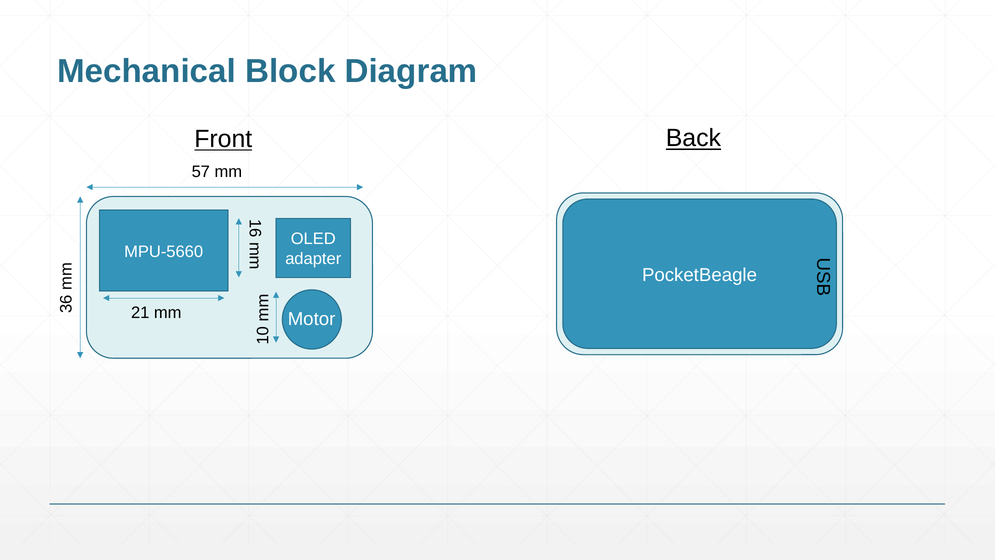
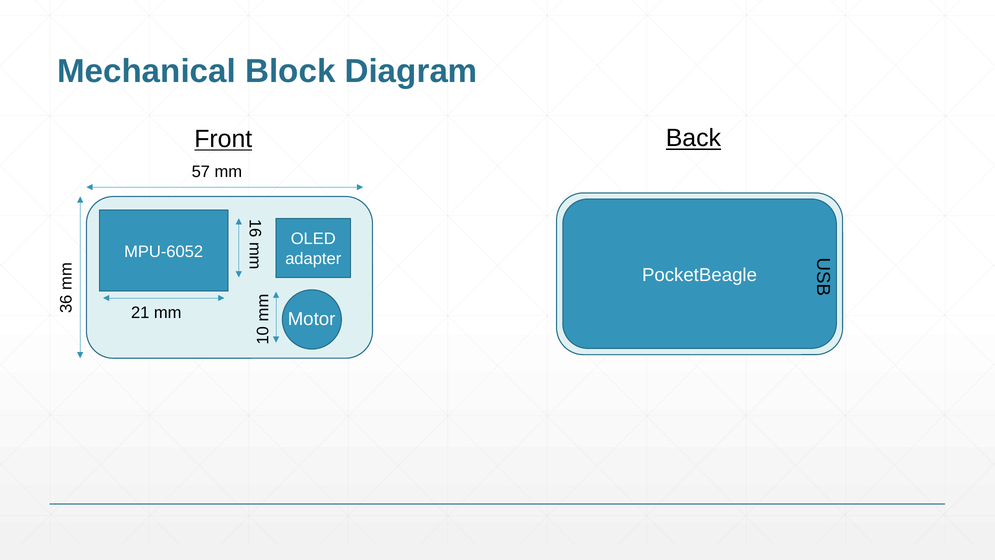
MPU-5660: MPU-5660 -> MPU-6052 (164, 251)
